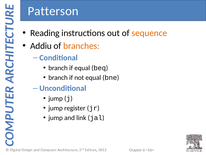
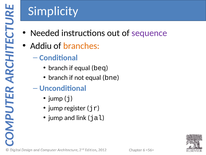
Patterson: Patterson -> Simplicity (53, 11)
Reading: Reading -> Needed (45, 33)
sequence colour: orange -> purple (149, 33)
